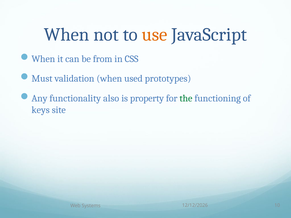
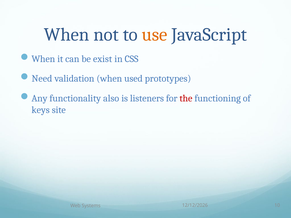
from: from -> exist (103, 59)
Must: Must -> Need (42, 79)
property: property -> listeners (147, 98)
the colour: green -> red (186, 98)
